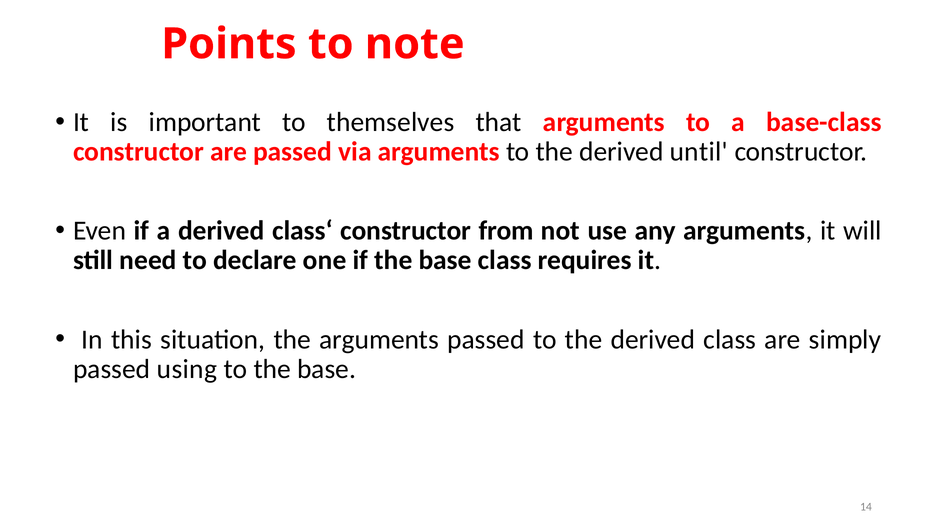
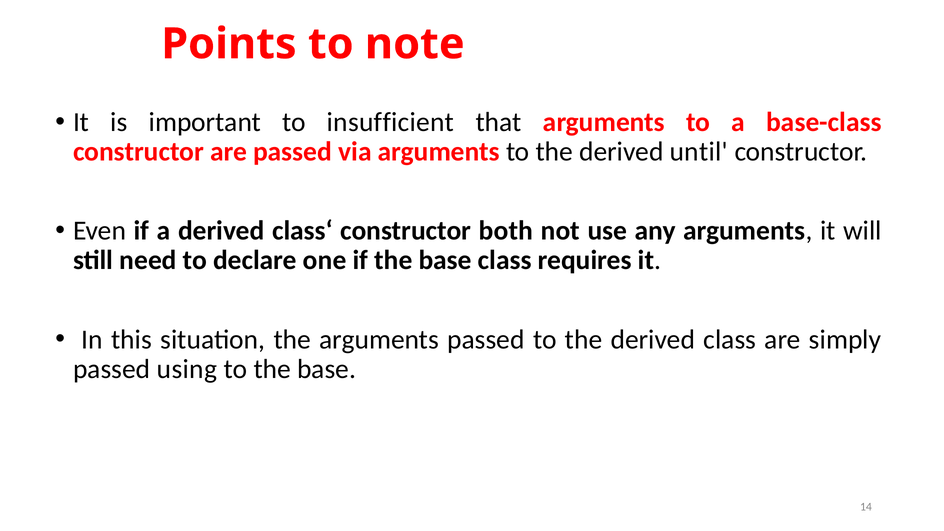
themselves: themselves -> insufficient (391, 122)
from: from -> both (506, 231)
